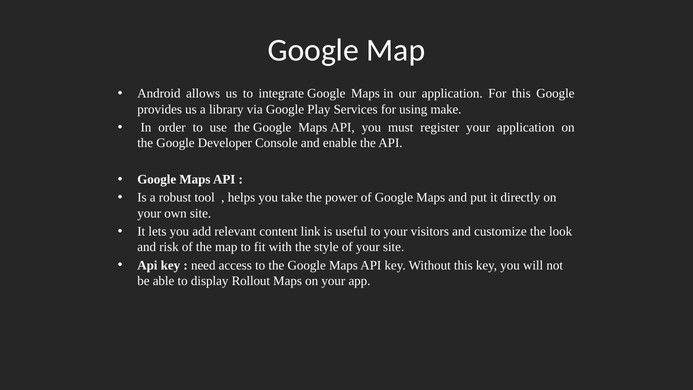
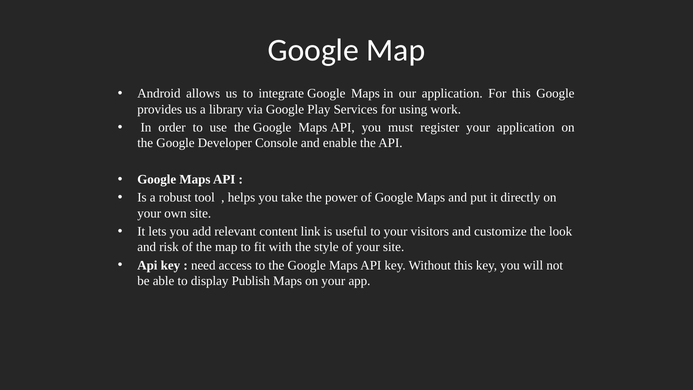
make: make -> work (446, 109)
Rollout: Rollout -> Publish (251, 281)
